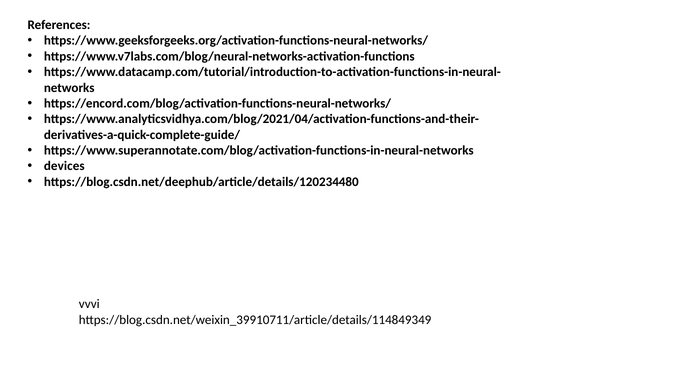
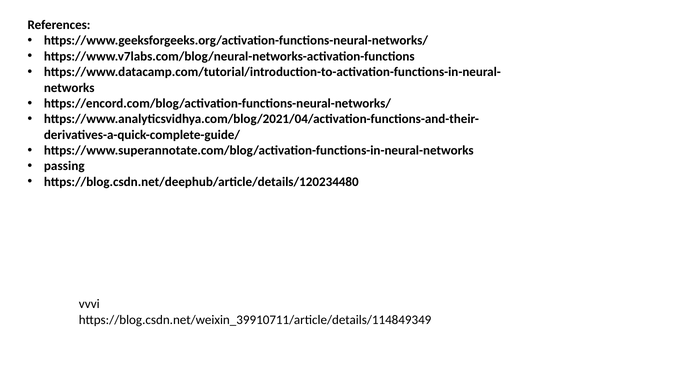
devices: devices -> passing (64, 166)
